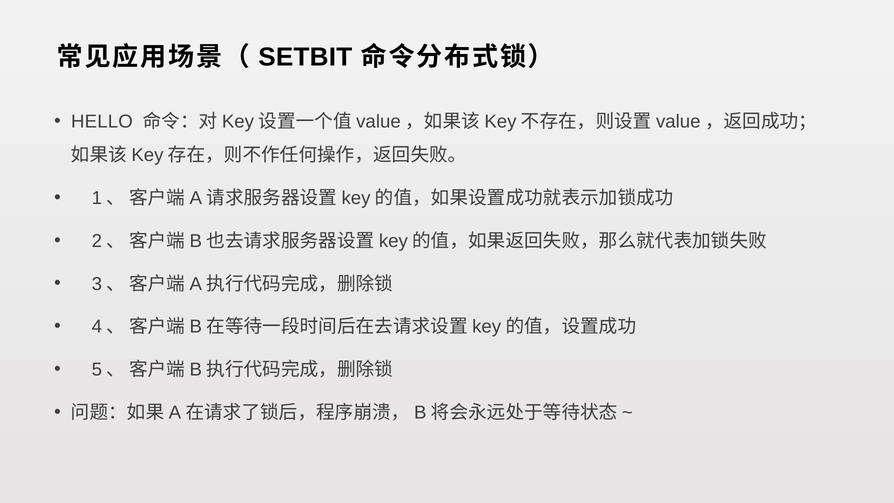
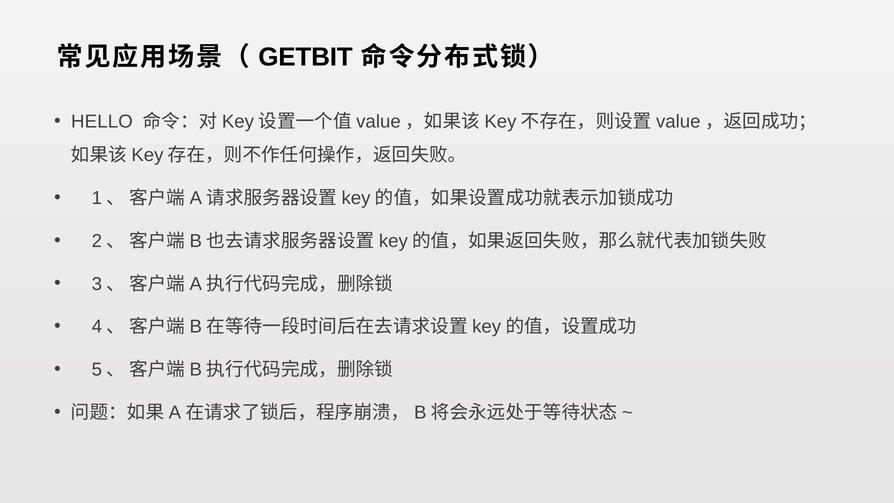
SETBIT: SETBIT -> GETBIT (305, 57)
